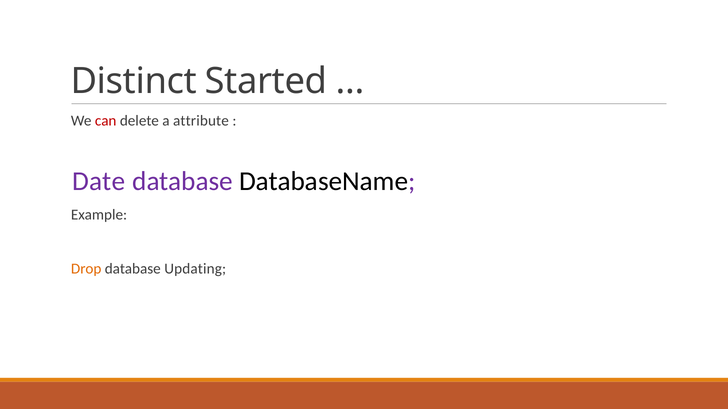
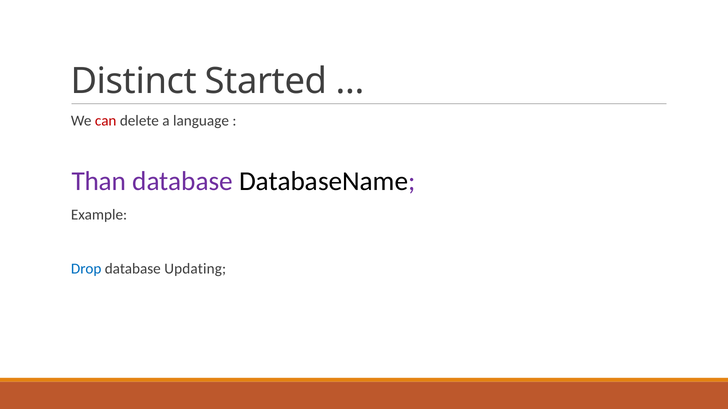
attribute: attribute -> language (201, 121)
Date: Date -> Than (99, 182)
Drop colour: orange -> blue (86, 269)
